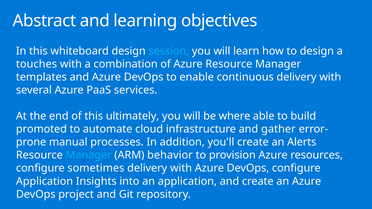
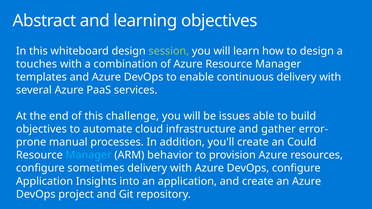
session colour: light blue -> light green (169, 51)
ultimately: ultimately -> challenge (132, 116)
where: where -> issues (234, 116)
promoted: promoted -> objectives (41, 129)
Alerts: Alerts -> Could (302, 142)
